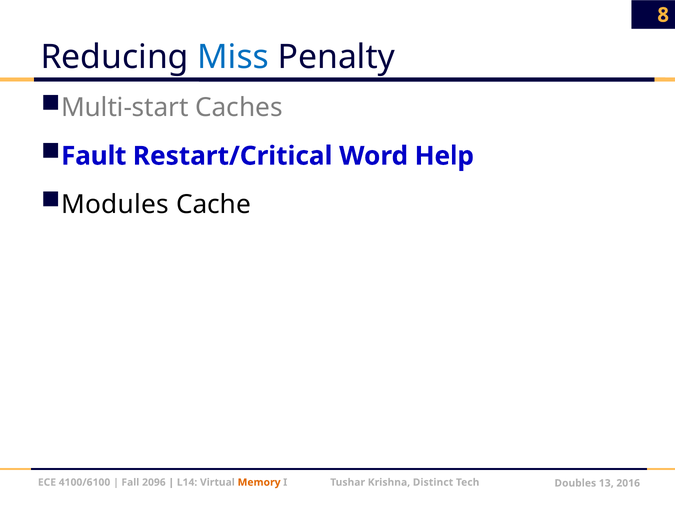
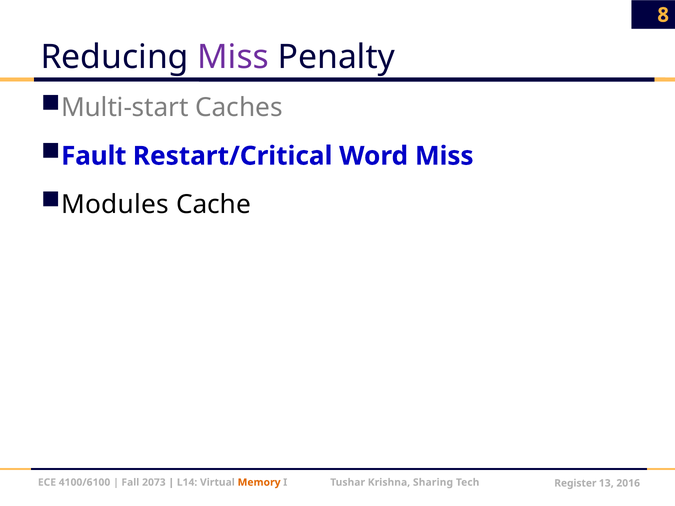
Miss colour: blue -> purple (233, 57)
Word Help: Help -> Miss (444, 156)
2096: 2096 -> 2073 (154, 483)
Distinct: Distinct -> Sharing (433, 483)
Doubles: Doubles -> Register (575, 483)
